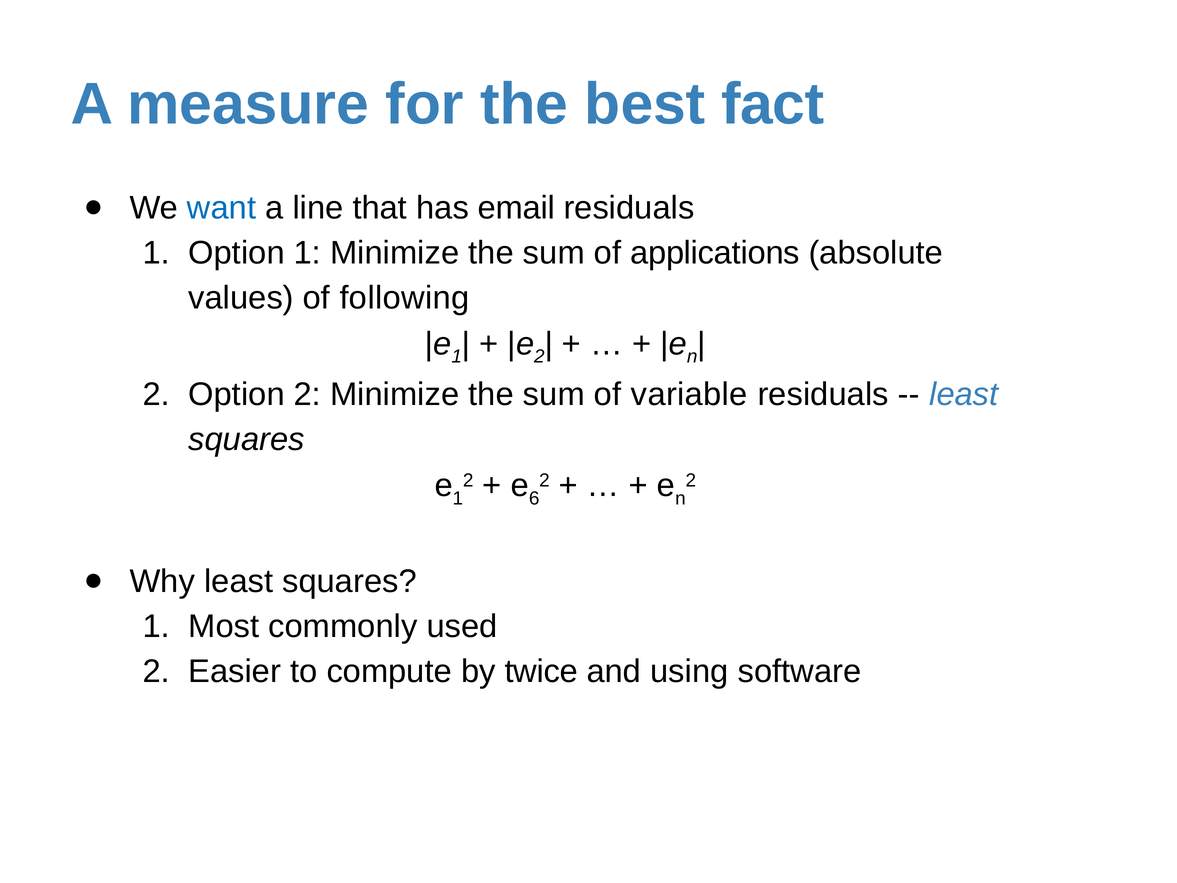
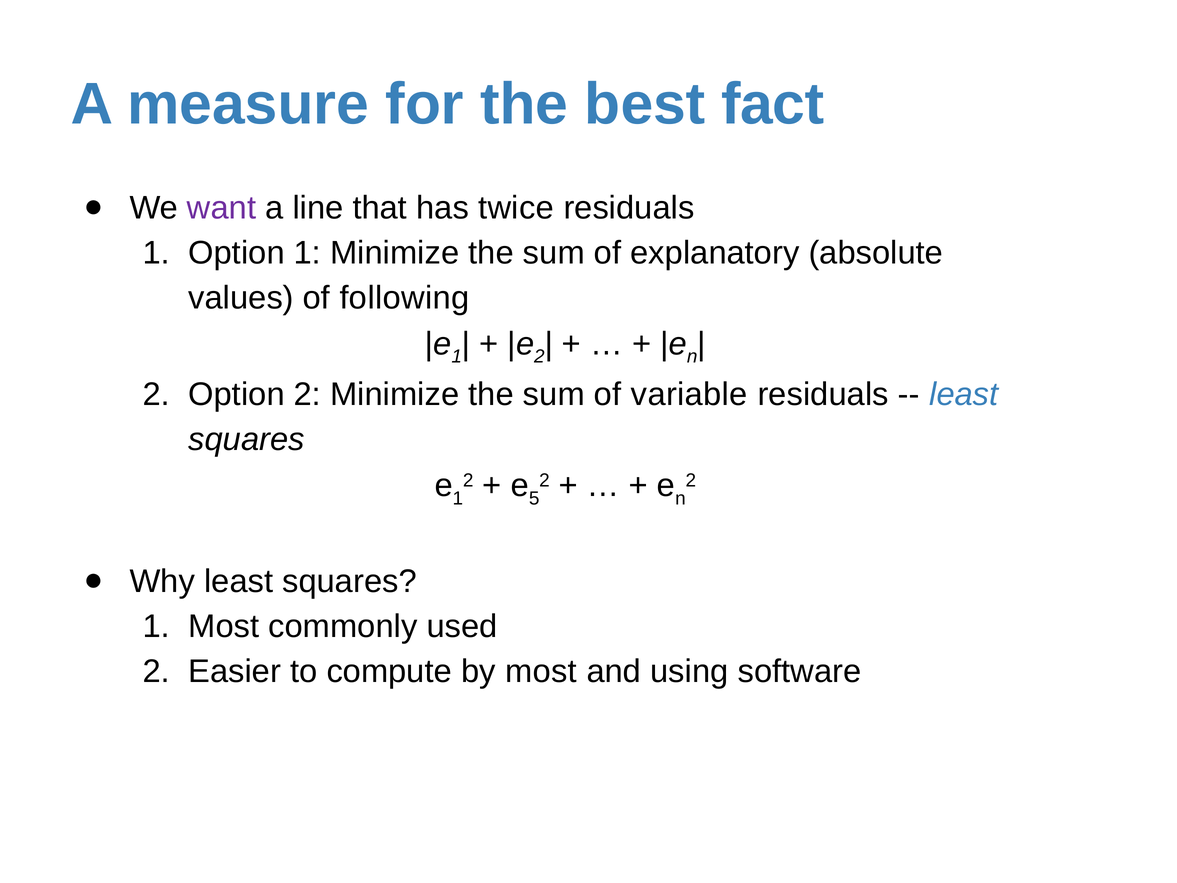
want colour: blue -> purple (222, 208)
email: email -> twice (516, 208)
applications: applications -> explanatory (715, 253)
6: 6 -> 5 (534, 498)
by twice: twice -> most (541, 671)
